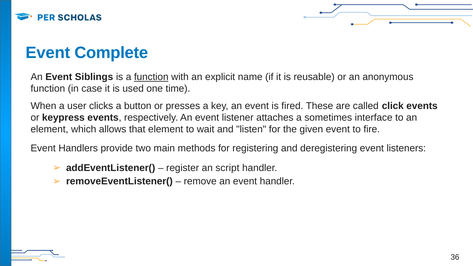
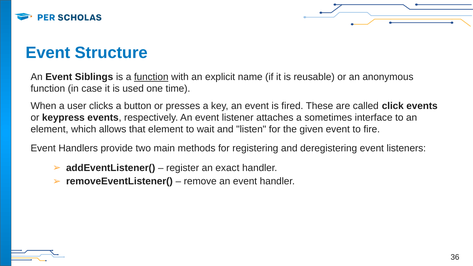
Complete: Complete -> Structure (111, 53)
script: script -> exact (227, 168)
